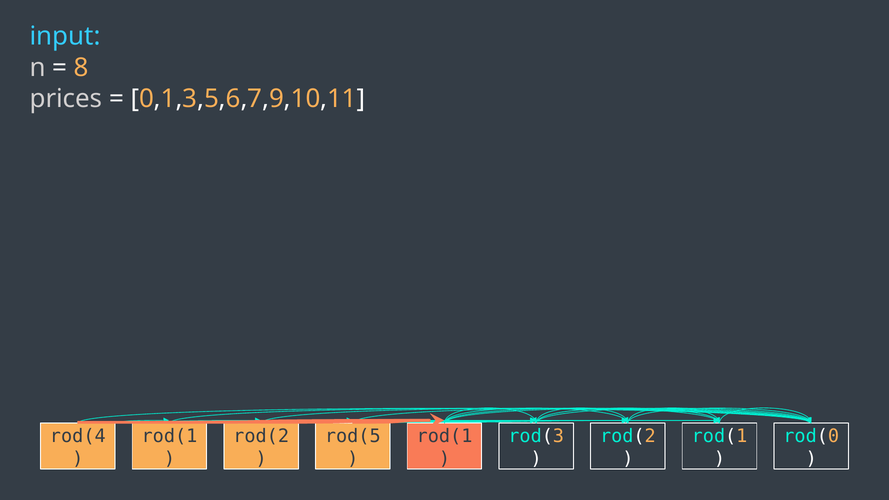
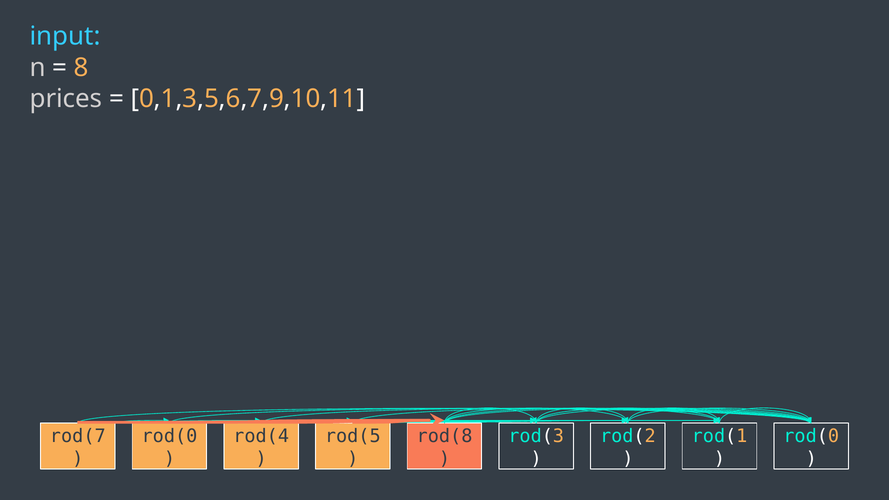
rod(4: rod(4 -> rod(7 (78, 436)
rod(1: rod(1 -> rod(0 (169, 436)
rod(2: rod(2 -> rod(4 (261, 436)
rod(1: rod(1 -> rod(8 (445, 436)
